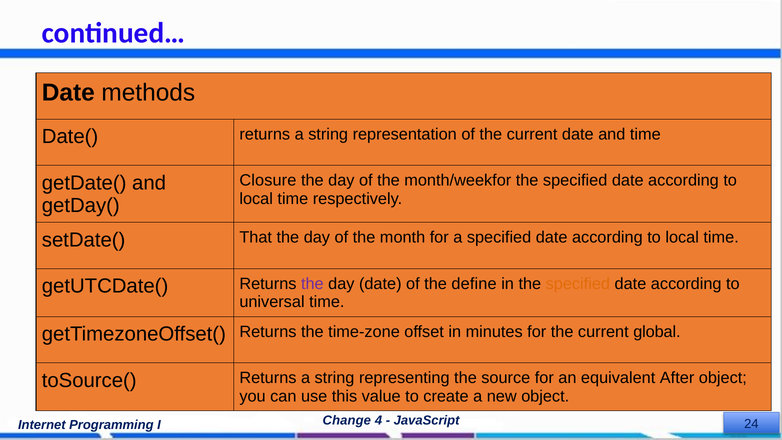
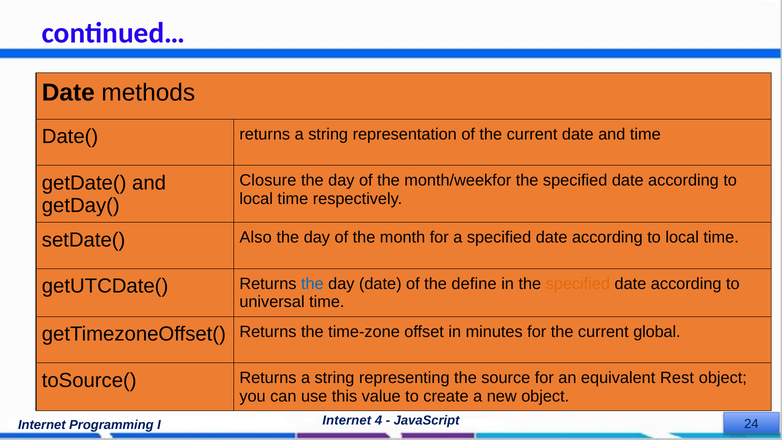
That: That -> Also (256, 238)
the colour: purple -> blue (312, 284)
After: After -> Rest (677, 378)
I Change: Change -> Internet (347, 420)
